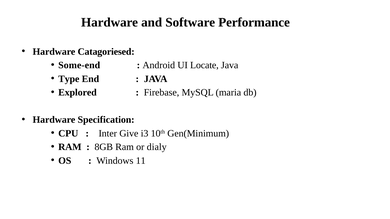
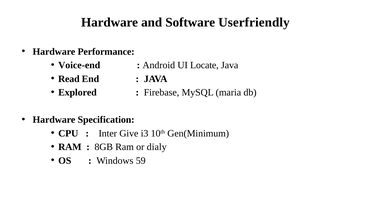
Performance: Performance -> Userfriendly (254, 22)
Catagoriesed: Catagoriesed -> Performance (106, 52)
Some-end: Some-end -> Voice-end (79, 65)
Type: Type -> Read (69, 79)
11: 11 -> 59 (141, 161)
